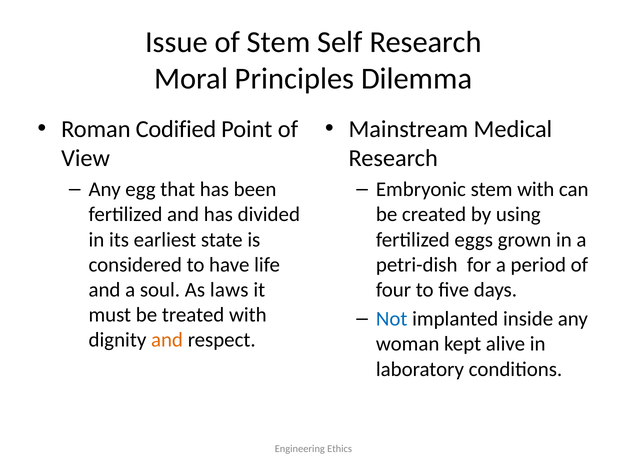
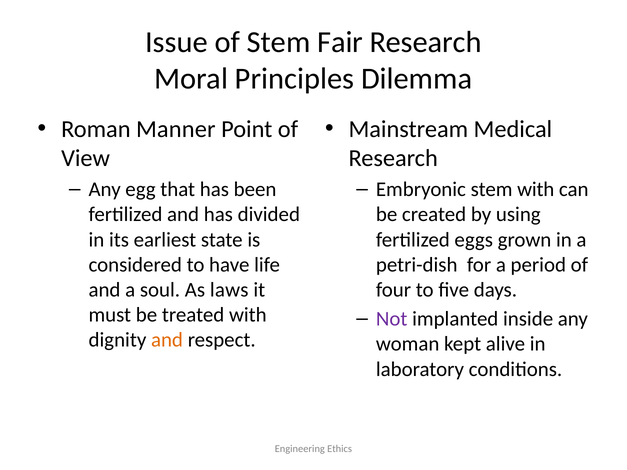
Self: Self -> Fair (340, 42)
Codified: Codified -> Manner (176, 129)
Not colour: blue -> purple (392, 319)
